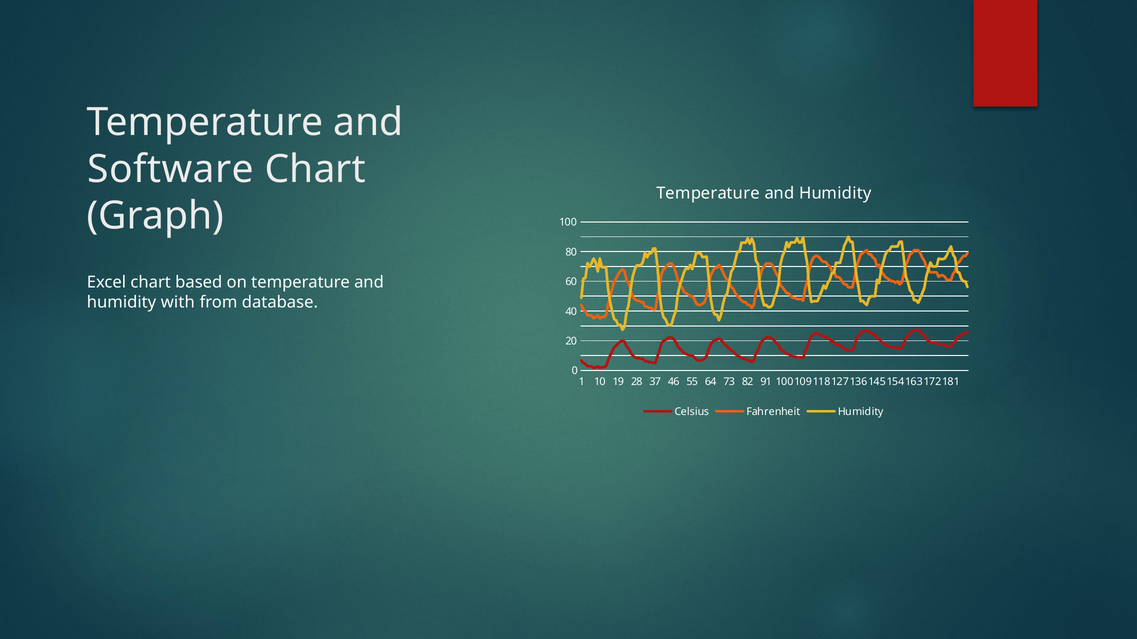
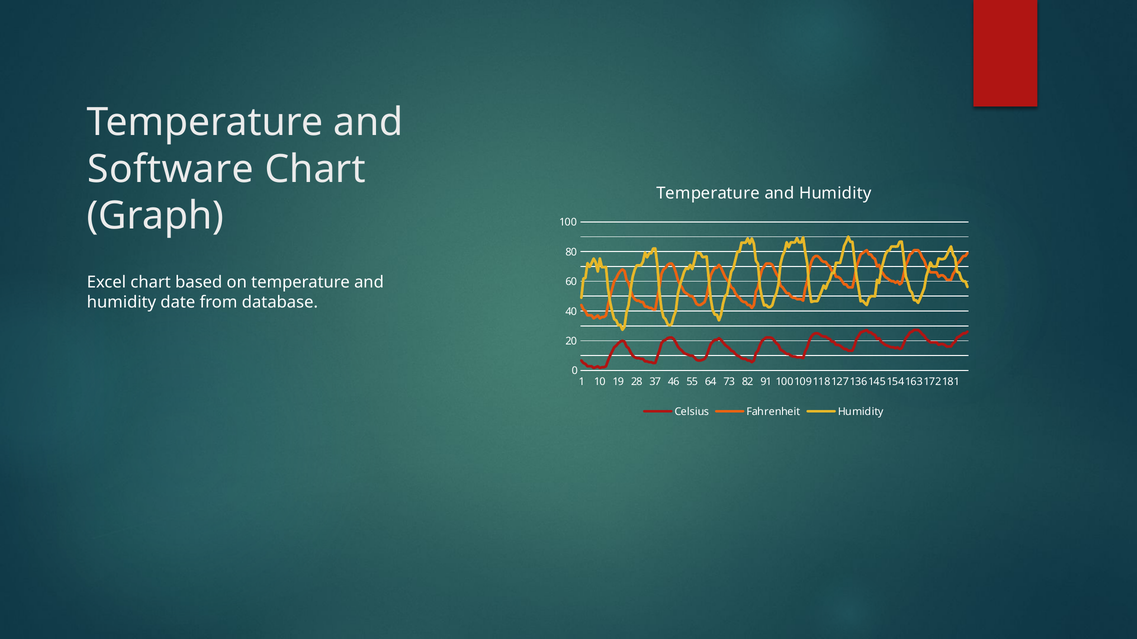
with: with -> date (178, 303)
